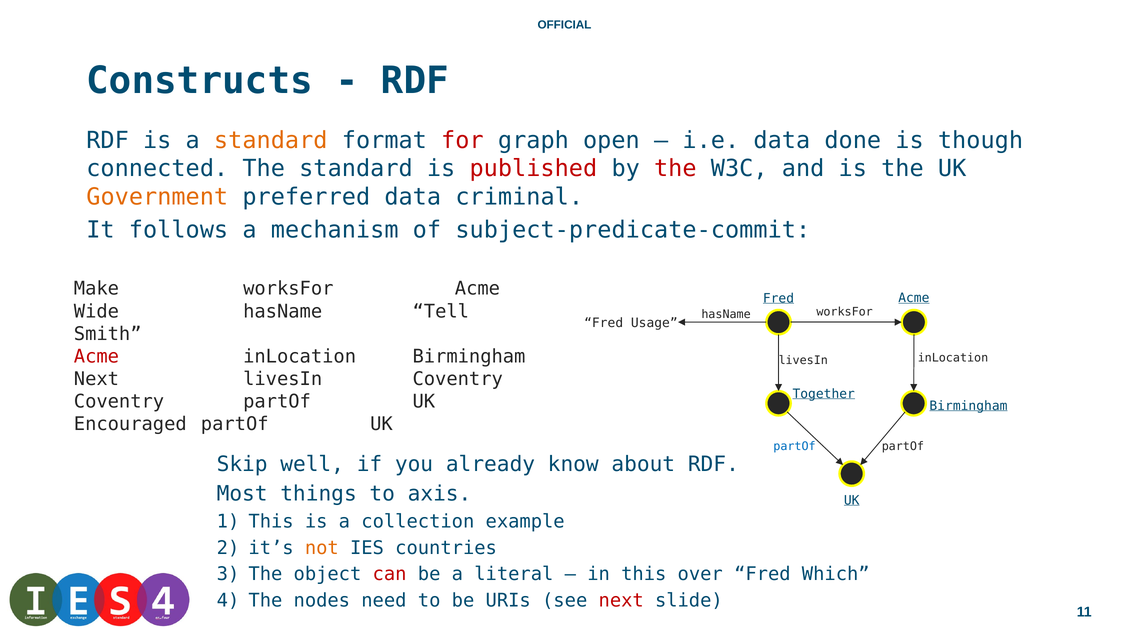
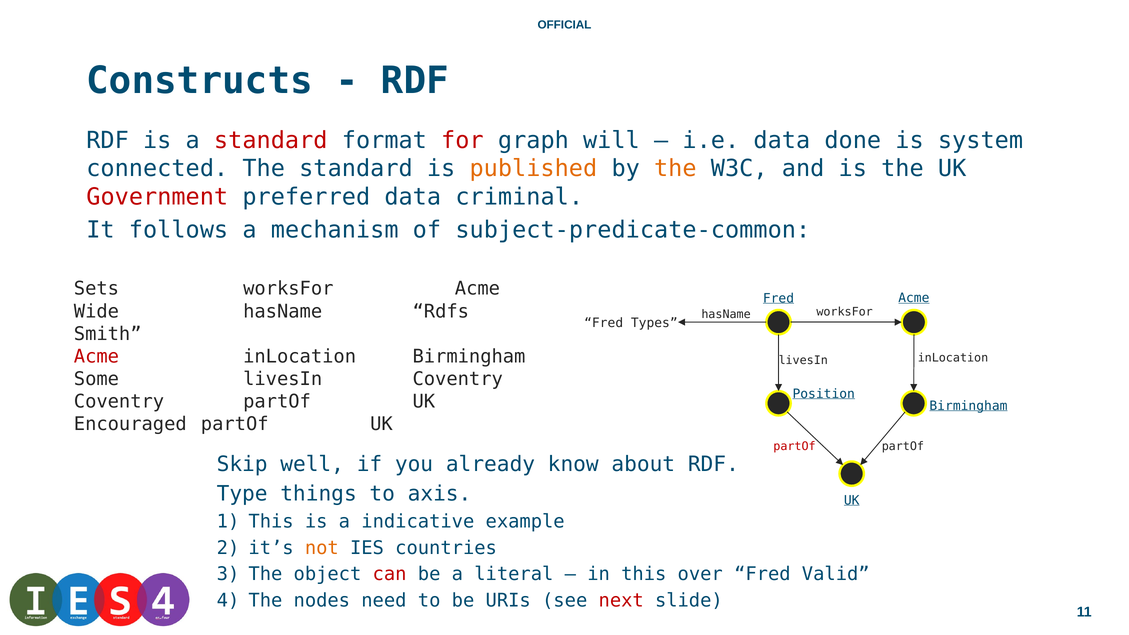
standard colour: orange -> red (271, 140)
open: open -> will (611, 140)
though: though -> system (981, 140)
published colour: red -> orange (533, 169)
the colour: red -> orange (675, 169)
Government colour: orange -> red (157, 197)
subject-predicate-commit: subject-predicate-commit -> subject-predicate-common (633, 230)
Make: Make -> Sets (96, 289)
Tell: Tell -> Rdfs (441, 311)
Usage: Usage -> Types (654, 323)
Next: Next -> Some (96, 379)
Together: Together -> Position (824, 394)
partOf colour: blue -> red (795, 447)
Most: Most -> Type (242, 494)
collection: collection -> indicative (418, 522)
Which: Which -> Valid (836, 574)
